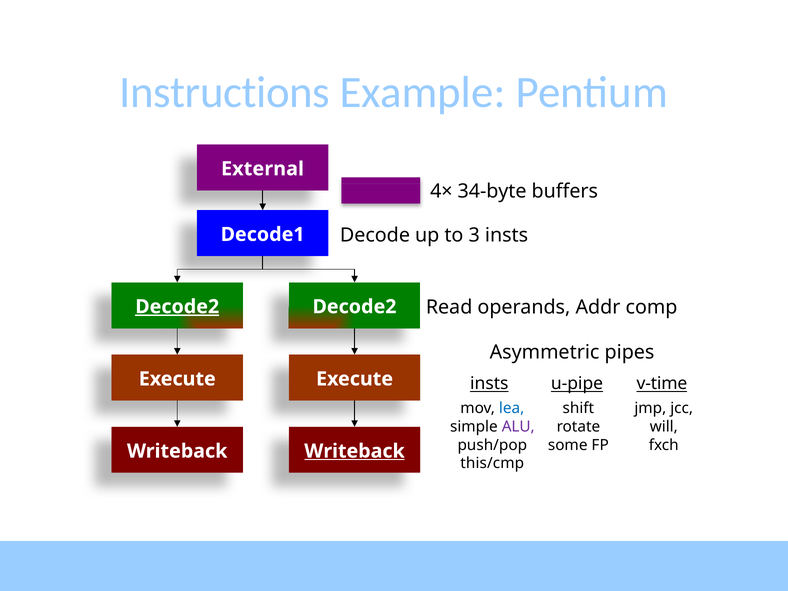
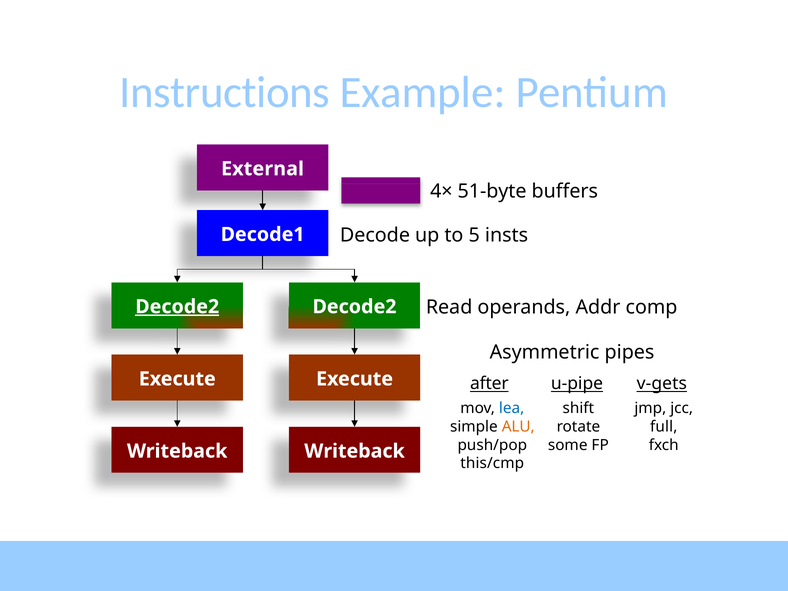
34-byte: 34-byte -> 51-byte (492, 191)
3: 3 -> 5 (474, 235)
insts: insts -> after (489, 383)
v-time: v-time -> v-gets (662, 383)
ALU colour: purple -> orange (518, 427)
will: will -> full (664, 427)
Writeback underline: present -> none (355, 451)
